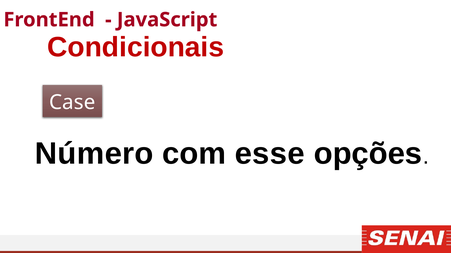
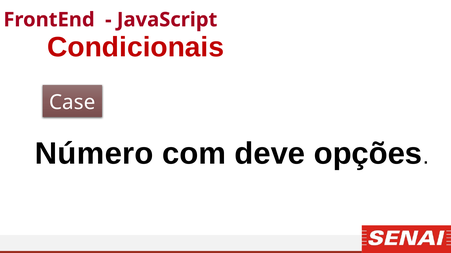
esse: esse -> deve (270, 154)
